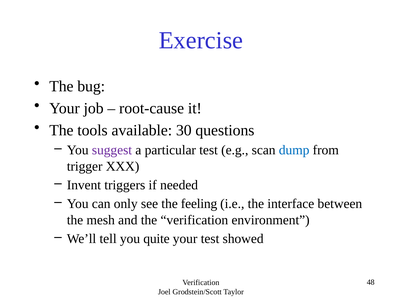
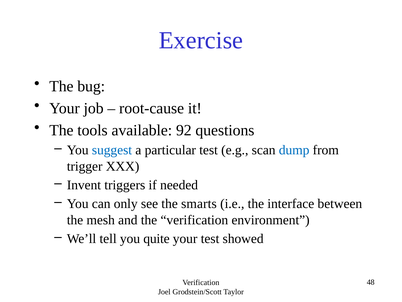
30: 30 -> 92 (184, 130)
suggest colour: purple -> blue (112, 150)
feeling: feeling -> smarts (199, 204)
